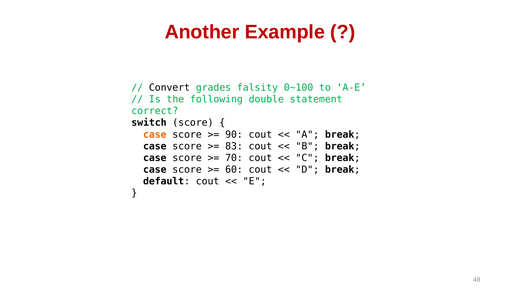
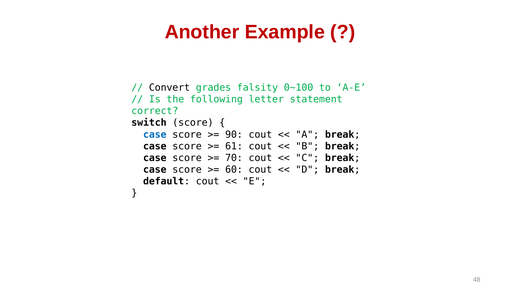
double: double -> letter (266, 99)
case colour: orange -> blue (155, 134)
83: 83 -> 61 (234, 146)
